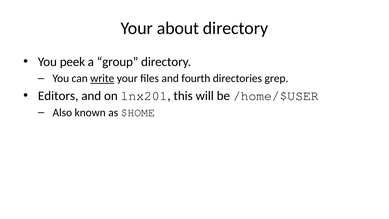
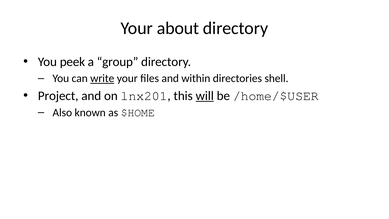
fourth: fourth -> within (196, 78)
grep: grep -> shell (277, 78)
Editors: Editors -> Project (58, 96)
will underline: none -> present (205, 96)
